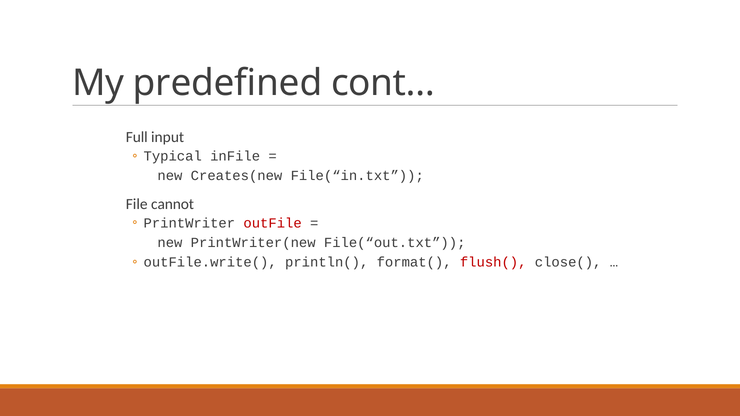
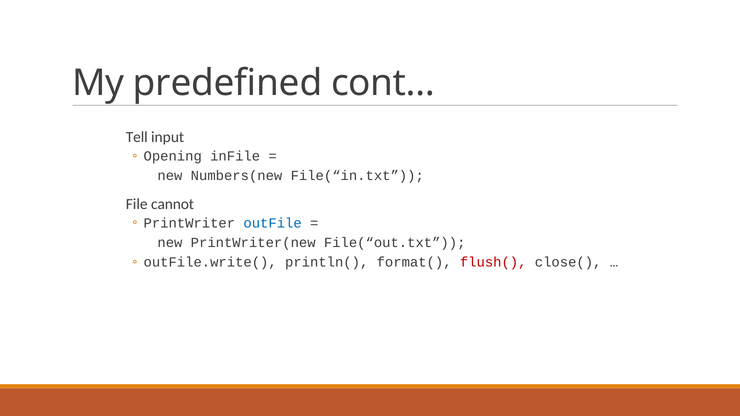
Full: Full -> Tell (137, 137)
Typical: Typical -> Opening (173, 156)
Creates(new: Creates(new -> Numbers(new (237, 176)
outFile colour: red -> blue (273, 223)
